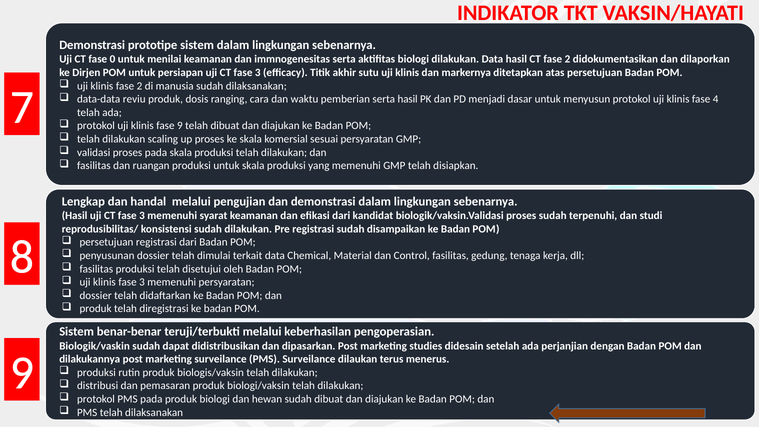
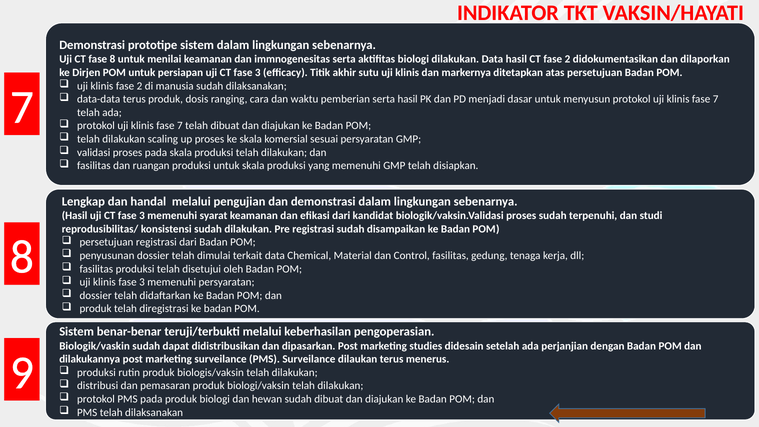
fase 0: 0 -> 8 (113, 59)
data-data reviu: reviu -> terus (134, 99)
4: 4 -> 7 (716, 99)
9: 9 -> 7 (180, 126)
